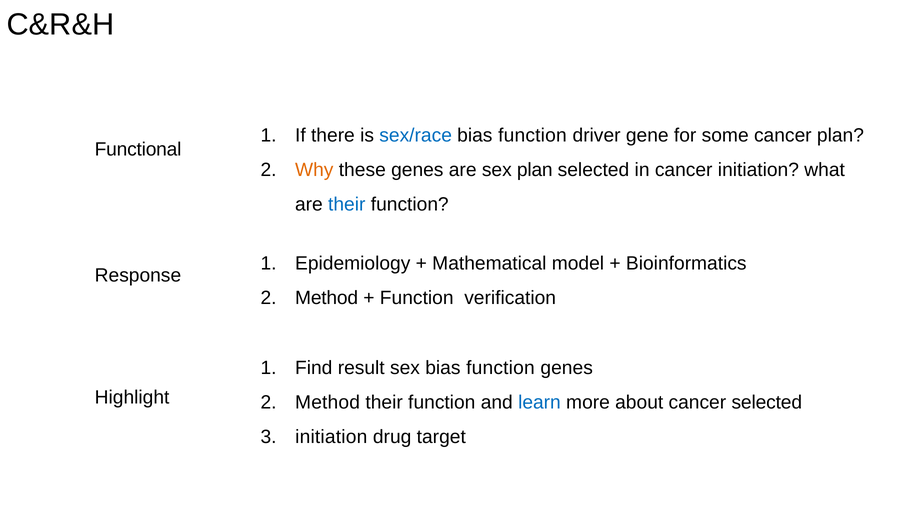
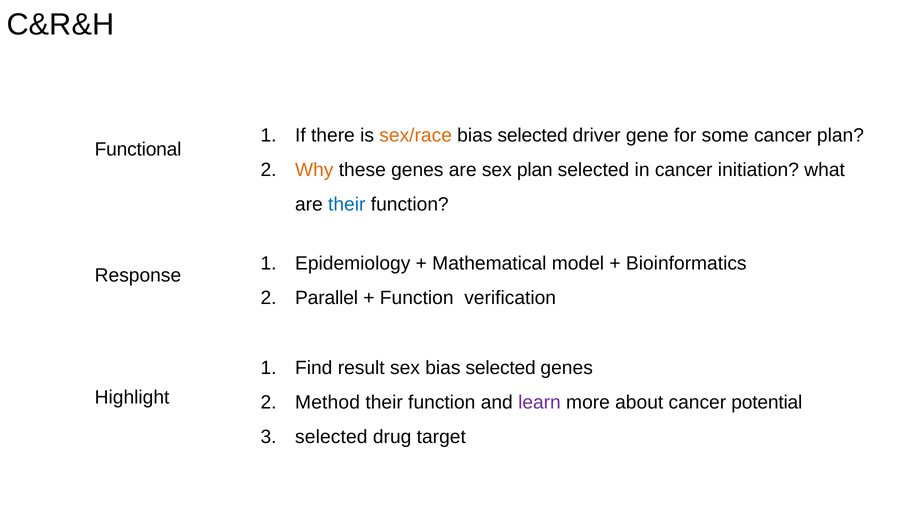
sex/race colour: blue -> orange (416, 135)
function: function -> selected (533, 135)
Method: Method -> Parallel (327, 298)
sex bias function: function -> selected (501, 368)
learn colour: blue -> purple (539, 403)
cancer selected: selected -> potential (767, 403)
initiation: initiation -> selected (331, 437)
